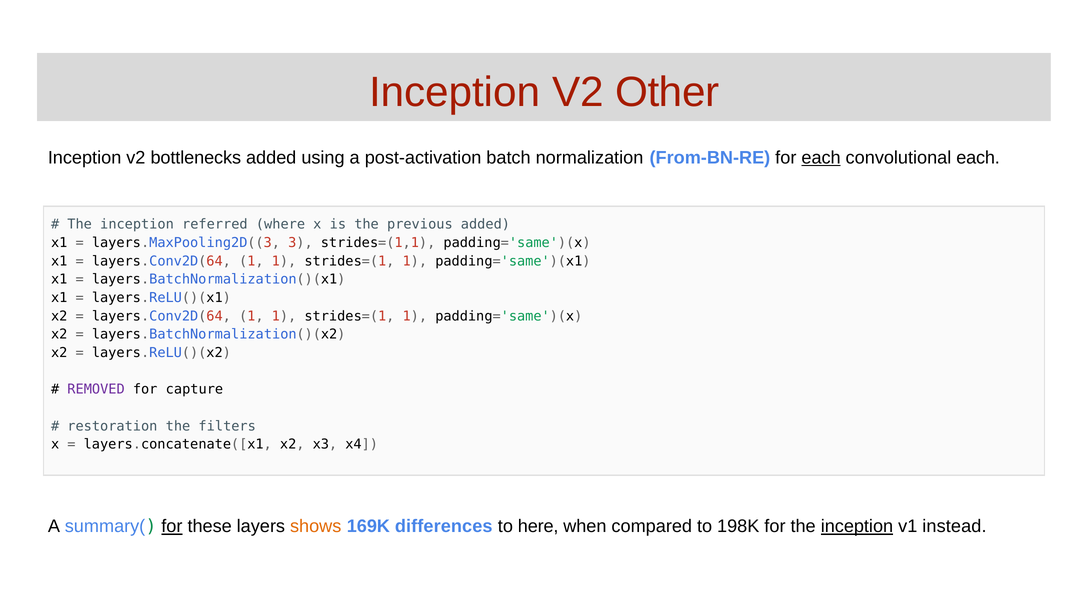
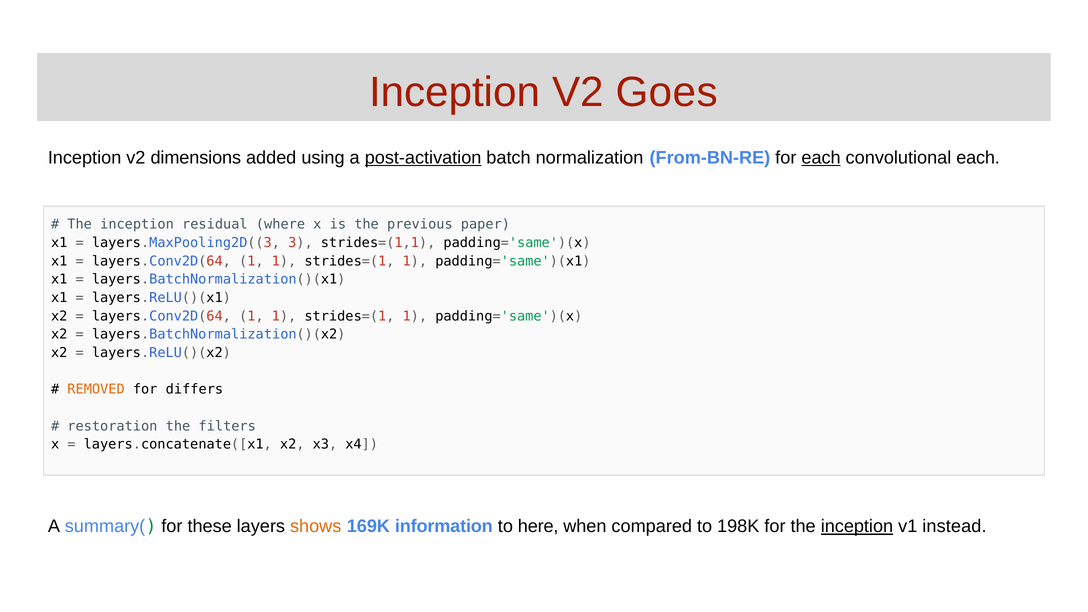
Other: Other -> Goes (667, 92)
bottlenecks: bottlenecks -> dimensions (196, 158)
post-activation underline: none -> present (423, 158)
referred: referred -> residual (215, 224)
previous added: added -> paper (485, 224)
REMOVED colour: purple -> orange (96, 389)
capture: capture -> differs (194, 389)
for underline: present -> none (172, 526)
differences: differences -> information (444, 526)
